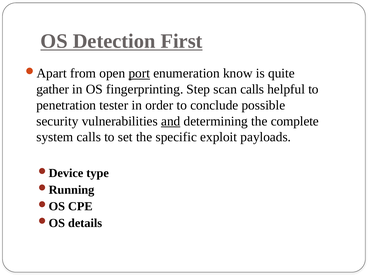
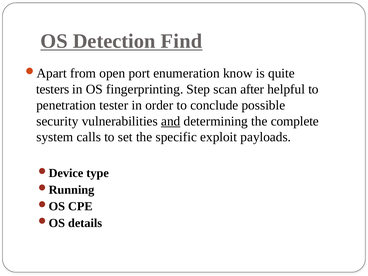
First: First -> Find (181, 41)
port underline: present -> none (139, 73)
gather: gather -> testers (53, 89)
scan calls: calls -> after (252, 89)
